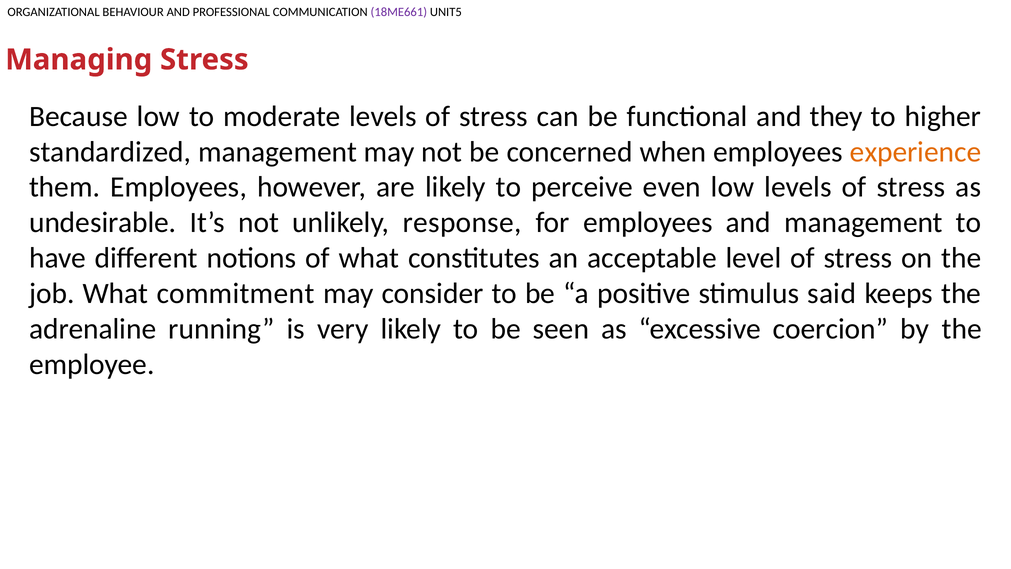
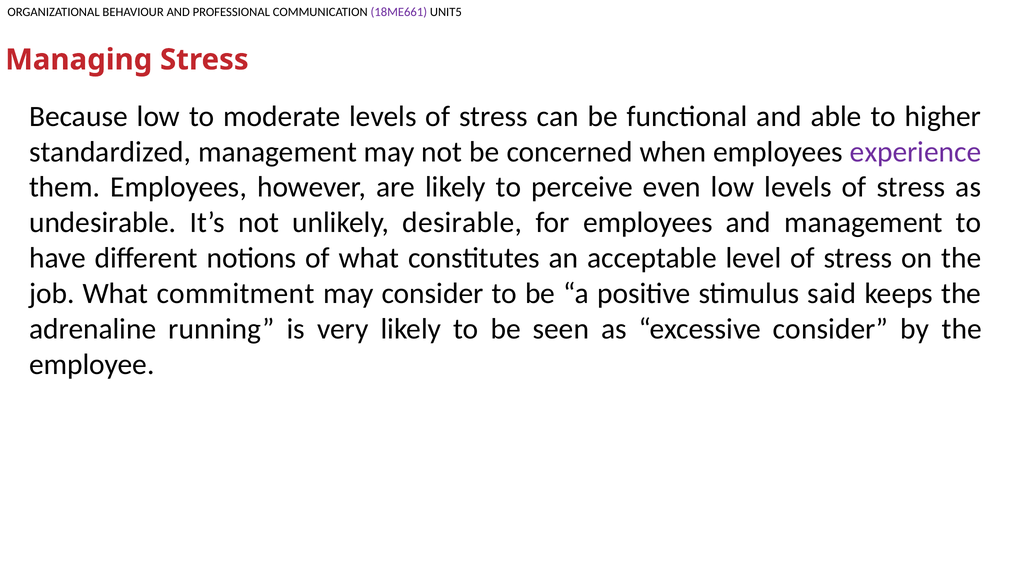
they: they -> able (836, 116)
experience colour: orange -> purple (916, 152)
response: response -> desirable (462, 223)
excessive coercion: coercion -> consider (830, 329)
